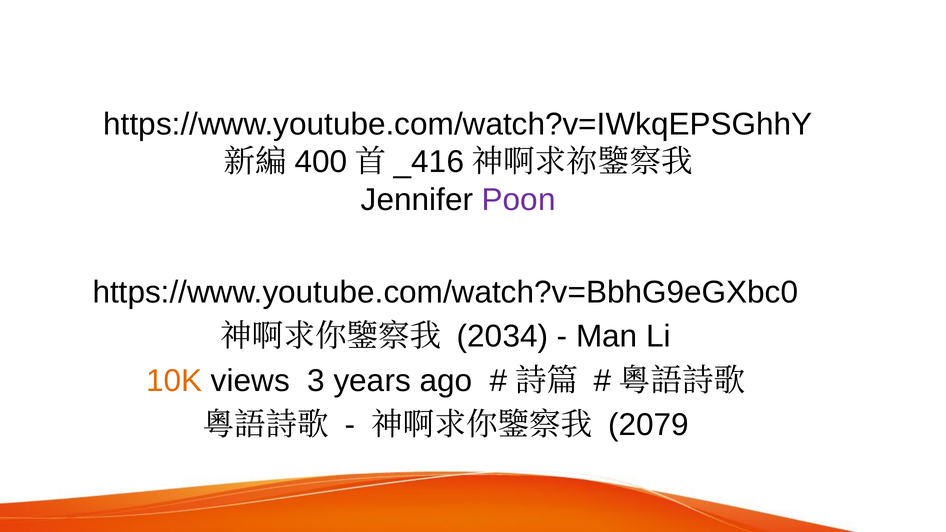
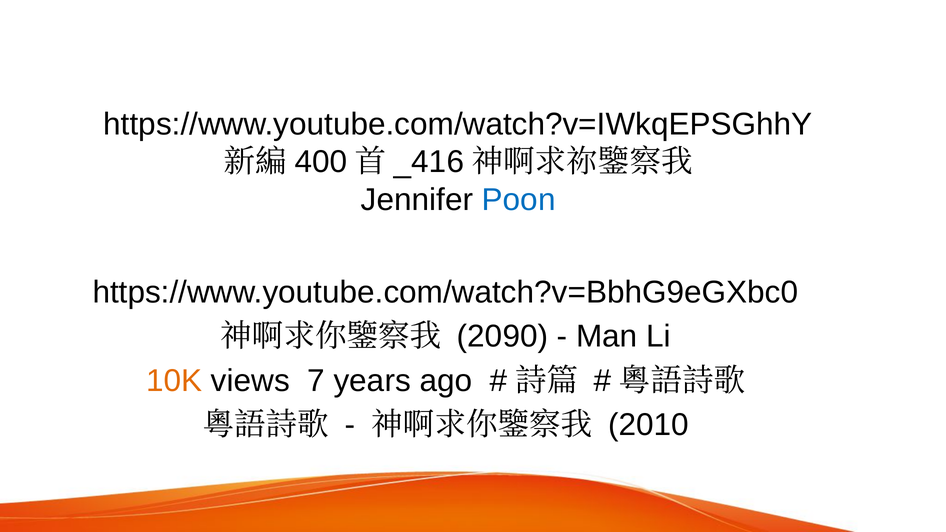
Poon colour: purple -> blue (519, 200)
2034: 2034 -> 2090 (503, 337)
3: 3 -> 7 (316, 381)
2079: 2079 -> 2010 (648, 425)
